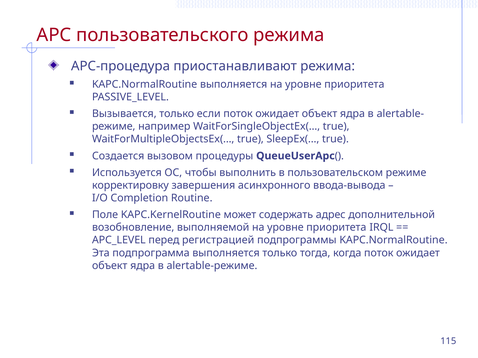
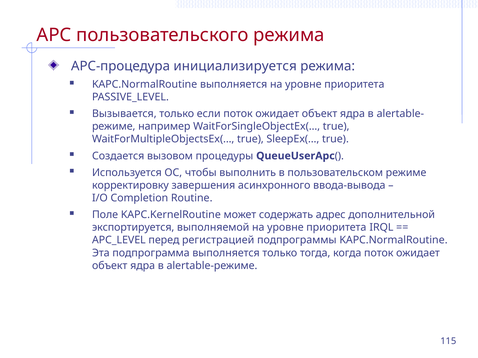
приостанавливают: приостанавливают -> инициализируется (235, 66)
возобновление: возобновление -> экспортируется (133, 228)
